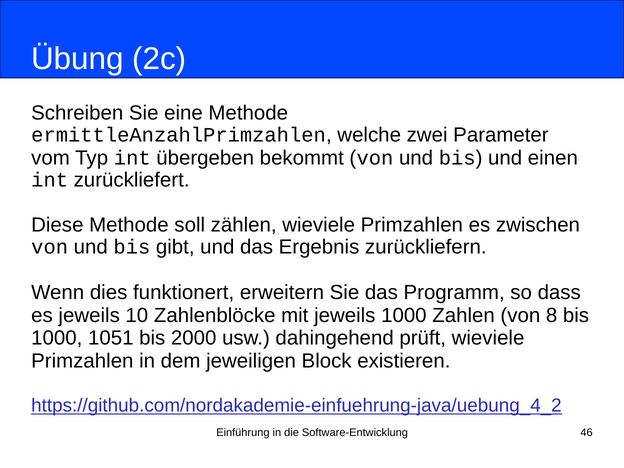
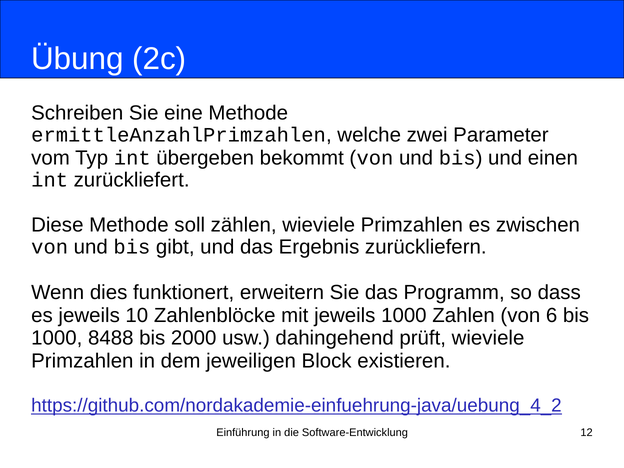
8: 8 -> 6 (552, 315)
1051: 1051 -> 8488 (111, 338)
46: 46 -> 12 (587, 432)
